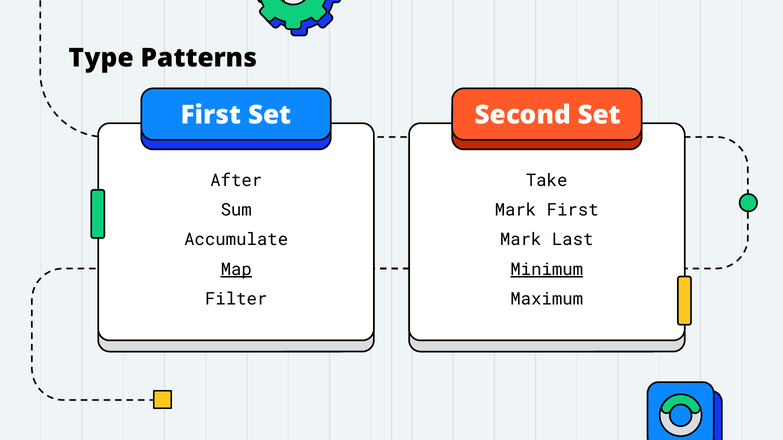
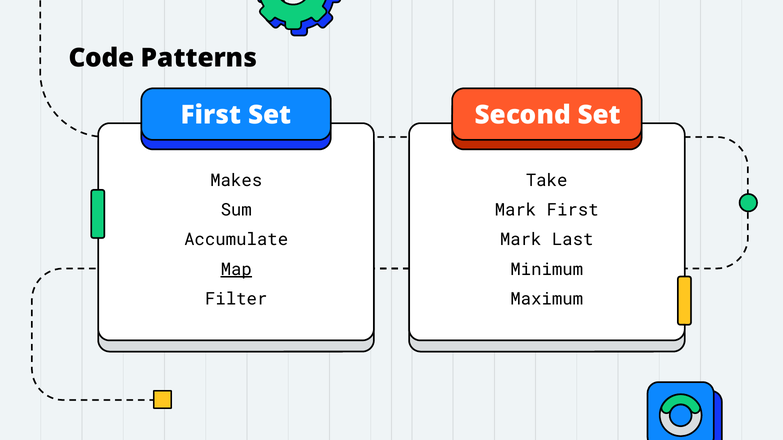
Type: Type -> Code (102, 58)
After: After -> Makes (236, 181)
Minimum underline: present -> none (547, 270)
